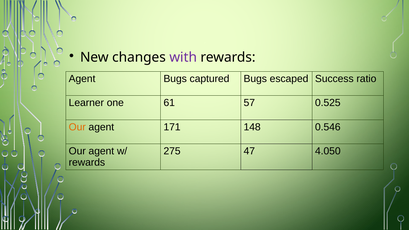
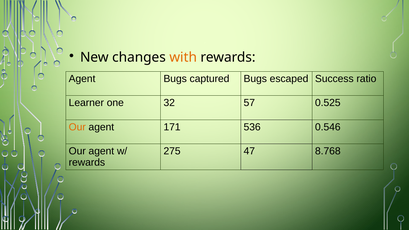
with colour: purple -> orange (183, 57)
61: 61 -> 32 (169, 103)
148: 148 -> 536 (252, 127)
4.050: 4.050 -> 8.768 (328, 151)
